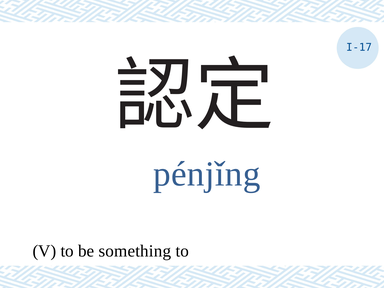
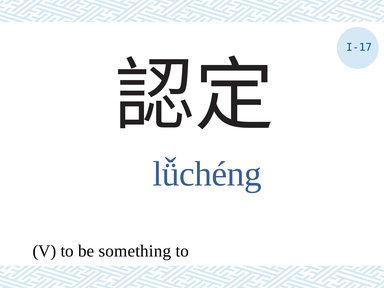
pénjǐng: pénjǐng -> lǚchéng (207, 174)
